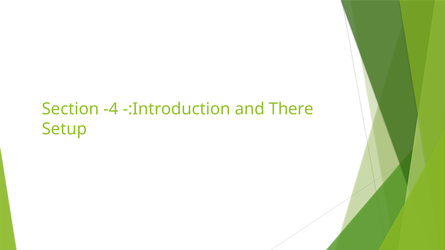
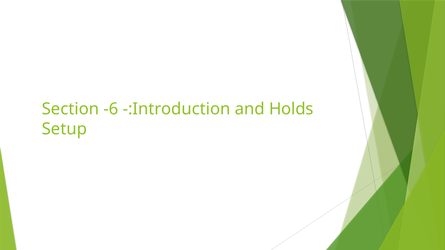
-4: -4 -> -6 (111, 109)
There: There -> Holds (291, 109)
